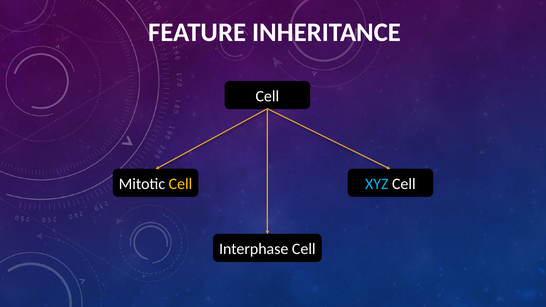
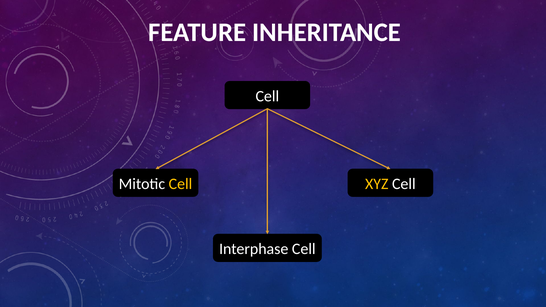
XYZ colour: light blue -> yellow (377, 184)
